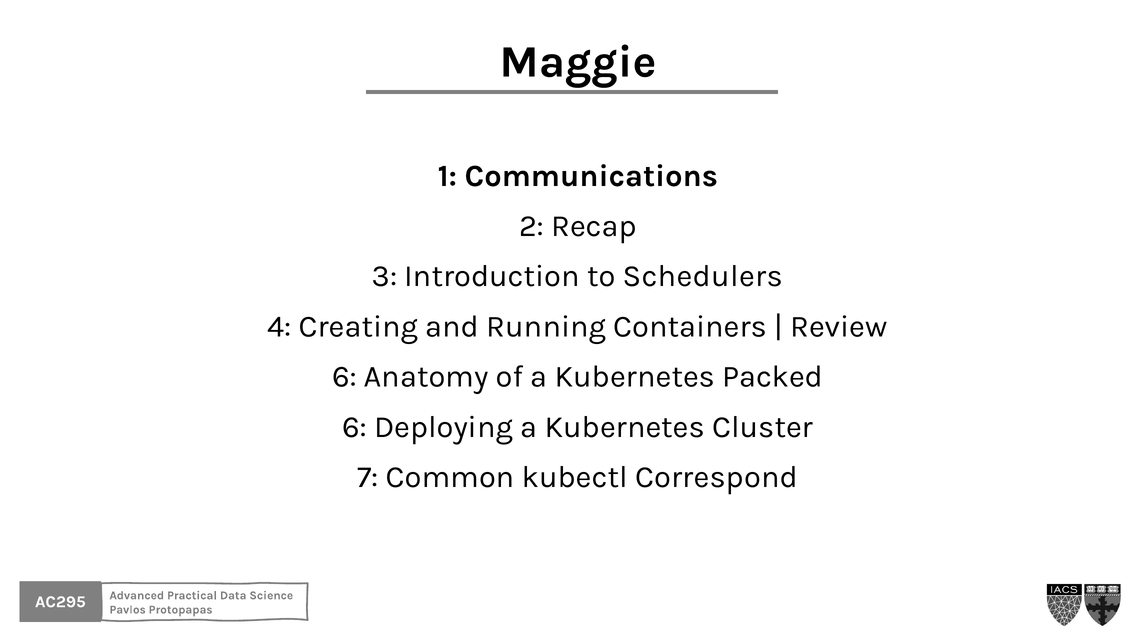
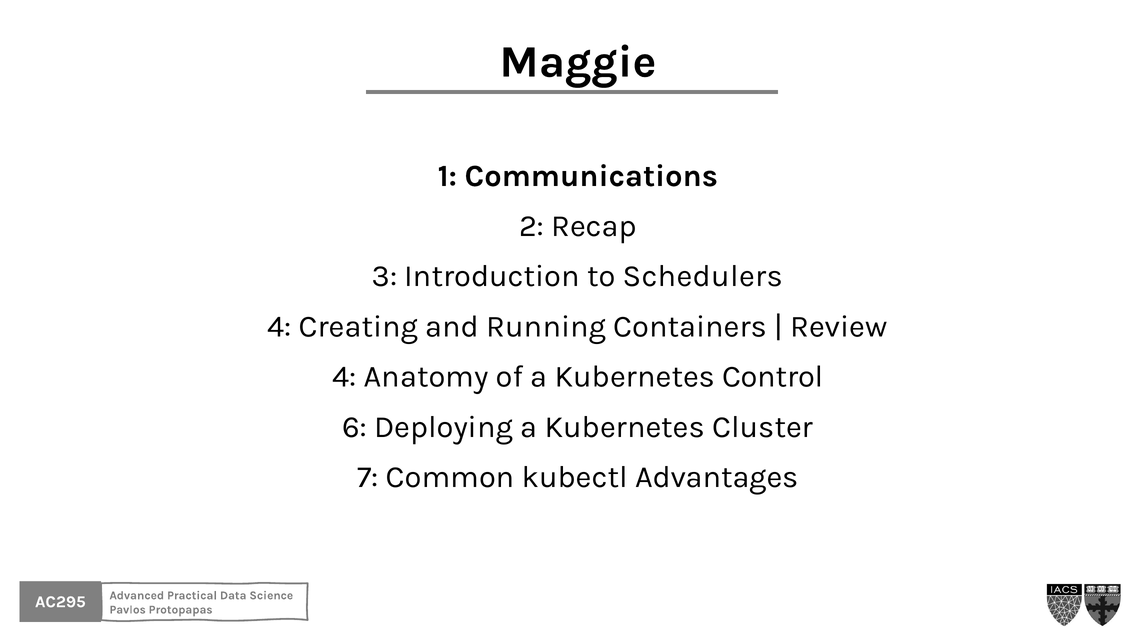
6: 6 -> 4 (344, 377)
Packed: Packed -> Control (773, 377)
Correspond: Correspond -> Advantages (717, 477)
